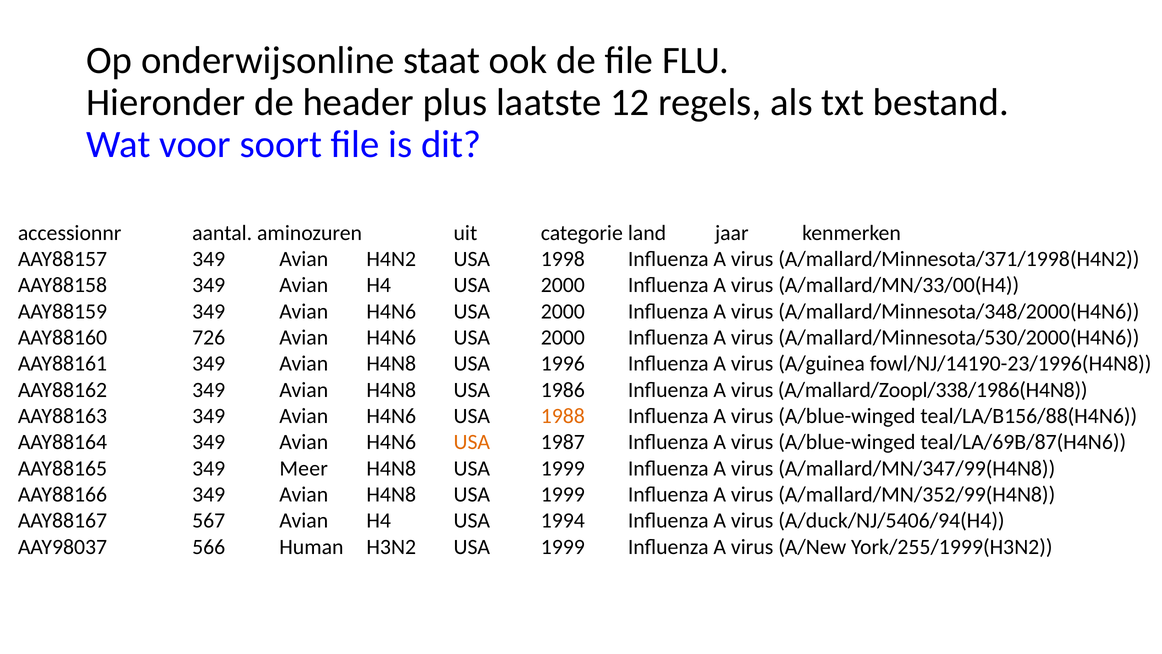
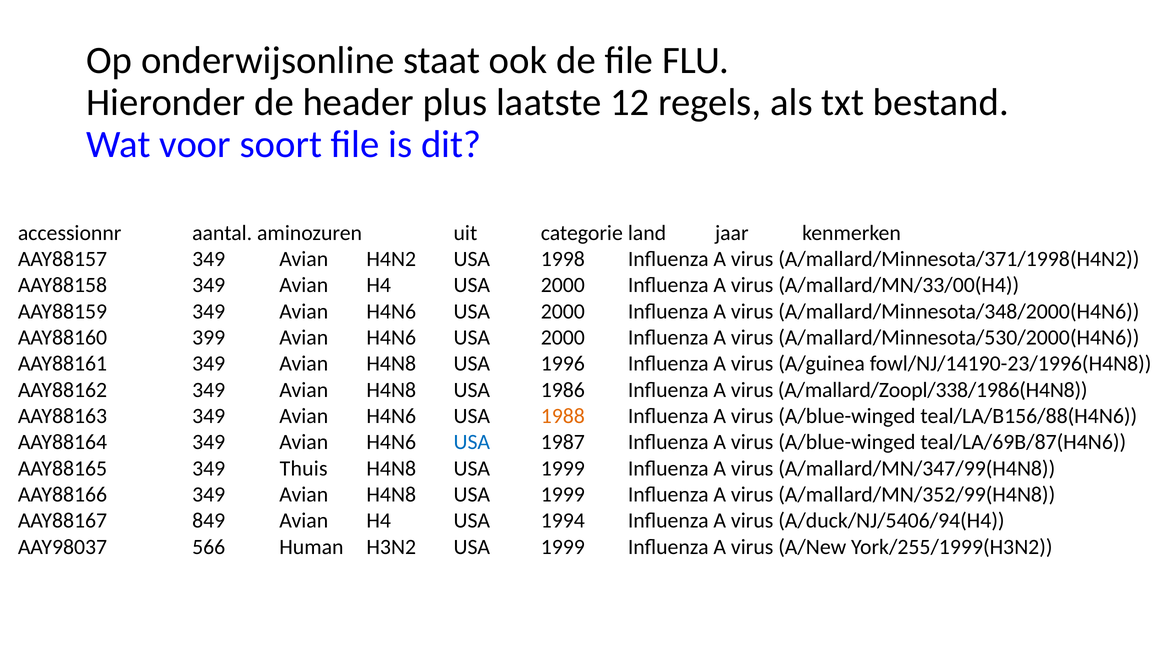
726: 726 -> 399 (209, 337)
USA colour: orange -> blue (472, 442)
Meer: Meer -> Thuis (304, 468)
567: 567 -> 849 (209, 520)
